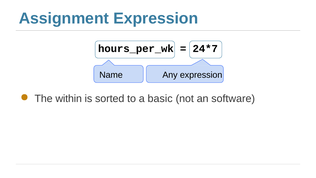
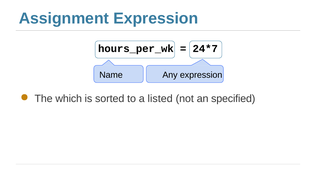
within: within -> which (69, 99)
basic: basic -> listed (160, 99)
software: software -> specified (233, 99)
